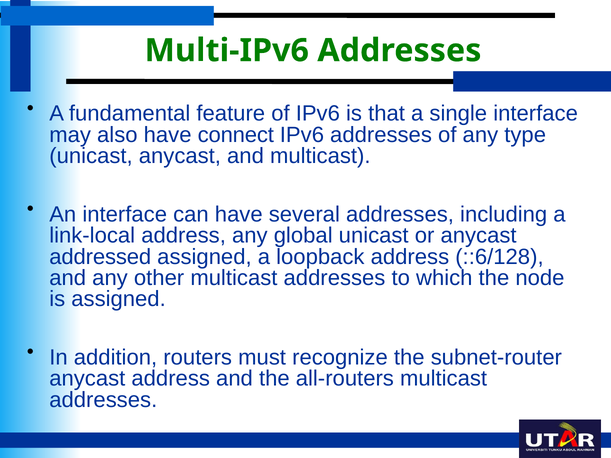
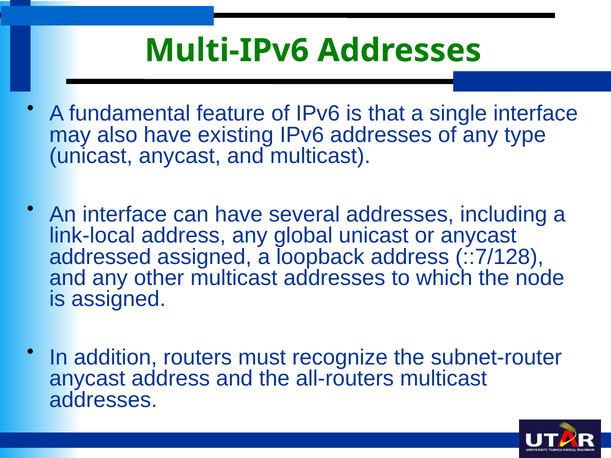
connect: connect -> existing (236, 135)
::6/128: ::6/128 -> ::7/128 (499, 257)
